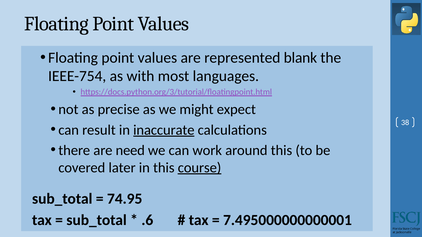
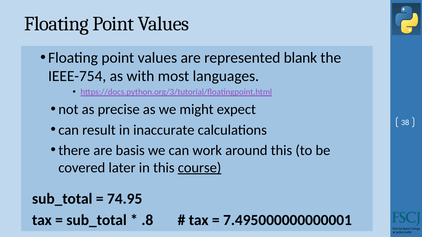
inaccurate underline: present -> none (164, 130)
need: need -> basis (130, 150)
.6: .6 -> .8 (147, 221)
